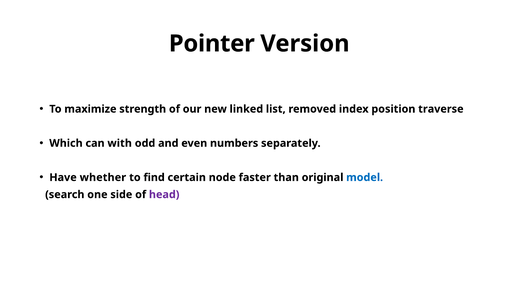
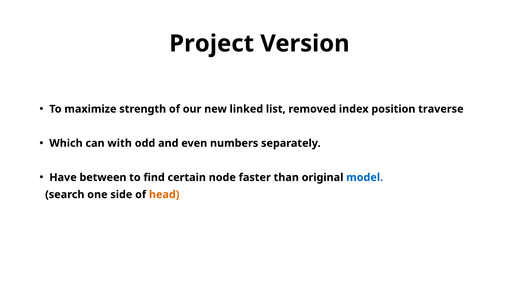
Pointer: Pointer -> Project (212, 44)
whether: whether -> between (103, 177)
head colour: purple -> orange (164, 195)
